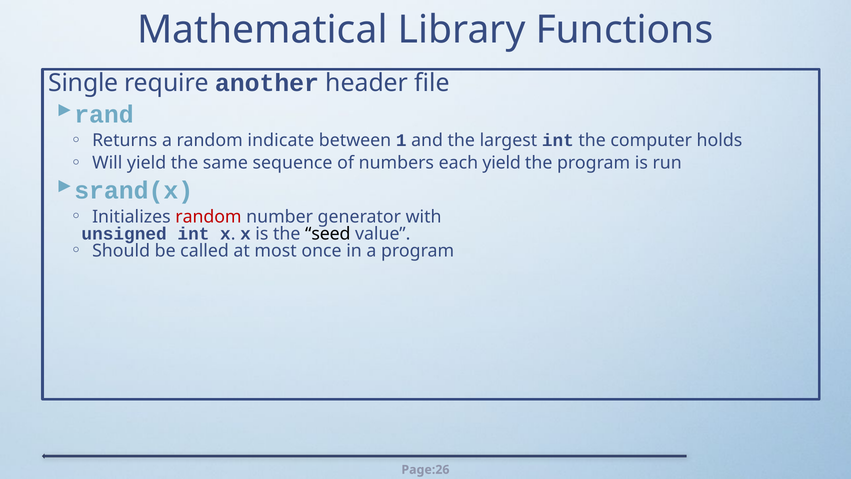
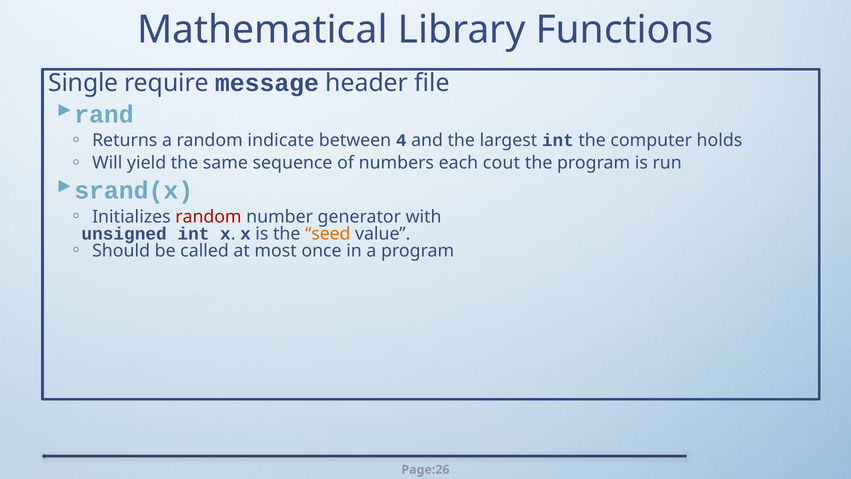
another: another -> message (267, 83)
1: 1 -> 4 (401, 141)
each yield: yield -> cout (501, 163)
seed colour: black -> orange (328, 234)
